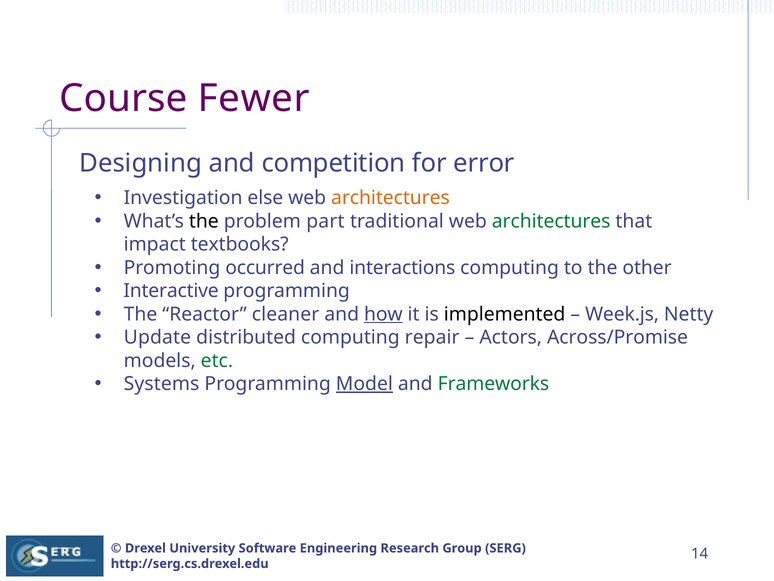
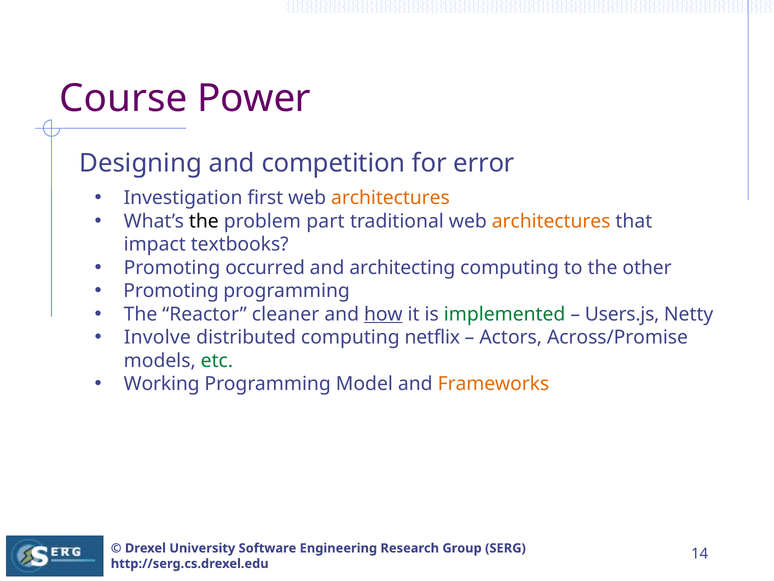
Fewer: Fewer -> Power (254, 98)
else: else -> first (265, 198)
architectures colour: green -> orange (551, 221)
interactions: interactions -> architecting (402, 267)
Interactive: Interactive -> Promoting (171, 291)
implemented colour: black -> green (505, 314)
Week.js: Week.js -> Users.js (622, 314)
Update: Update -> Involve (157, 337)
repair: repair -> netflix (432, 337)
Systems: Systems -> Working (162, 384)
Model underline: present -> none (364, 384)
Frameworks colour: green -> orange (493, 384)
